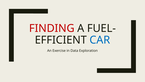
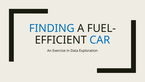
FINDING colour: red -> blue (52, 28)
